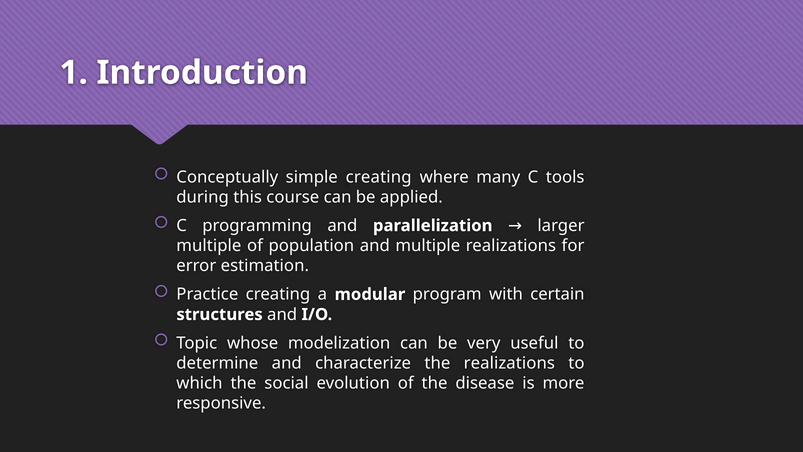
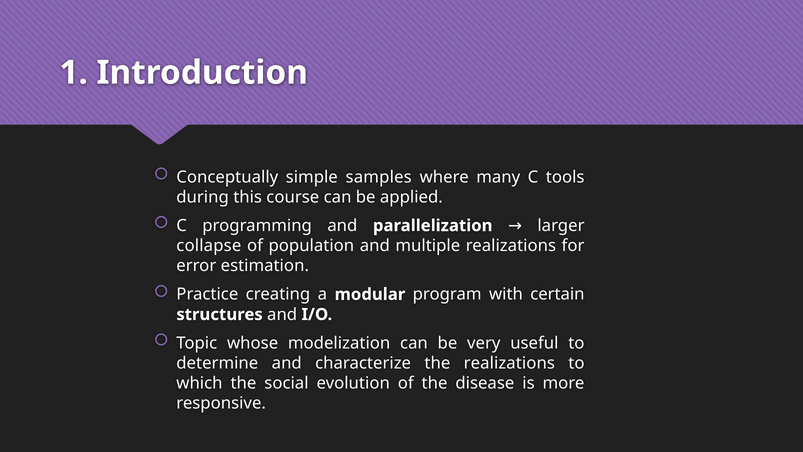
simple creating: creating -> samples (379, 177)
multiple: multiple -> collapse (209, 246)
